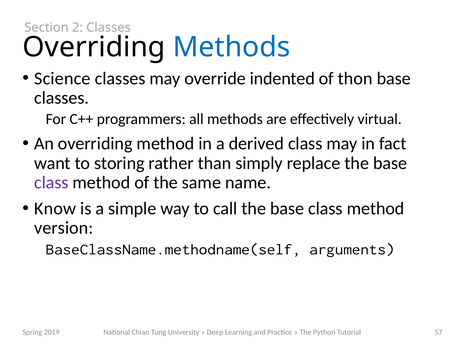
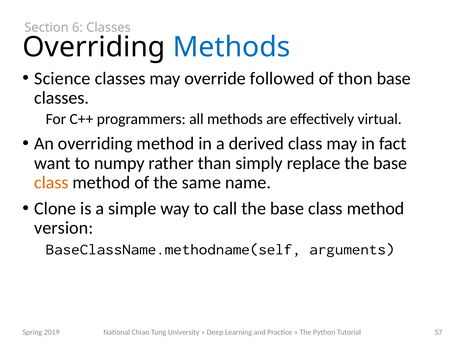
2: 2 -> 6 (77, 28)
indented: indented -> followed (282, 78)
storing: storing -> numpy (119, 163)
class colour: purple -> orange (51, 183)
Know: Know -> Clone (55, 208)
